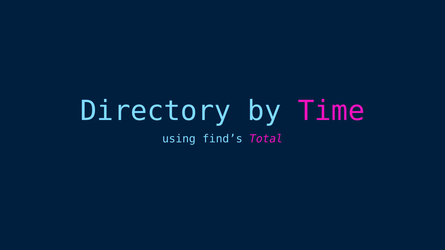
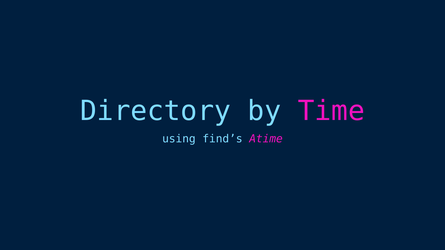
Total: Total -> Atime (266, 139)
